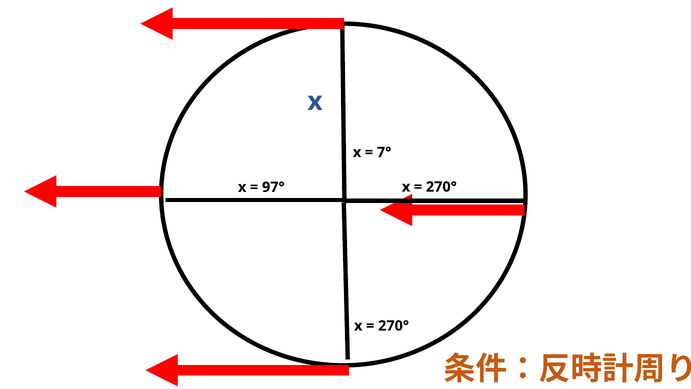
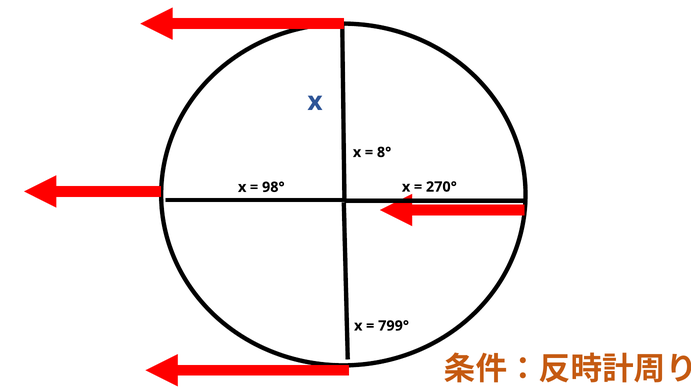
7°: 7° -> 8° (384, 152)
97°: 97° -> 98° (273, 187)
270°: 270° -> 799° (394, 326)
